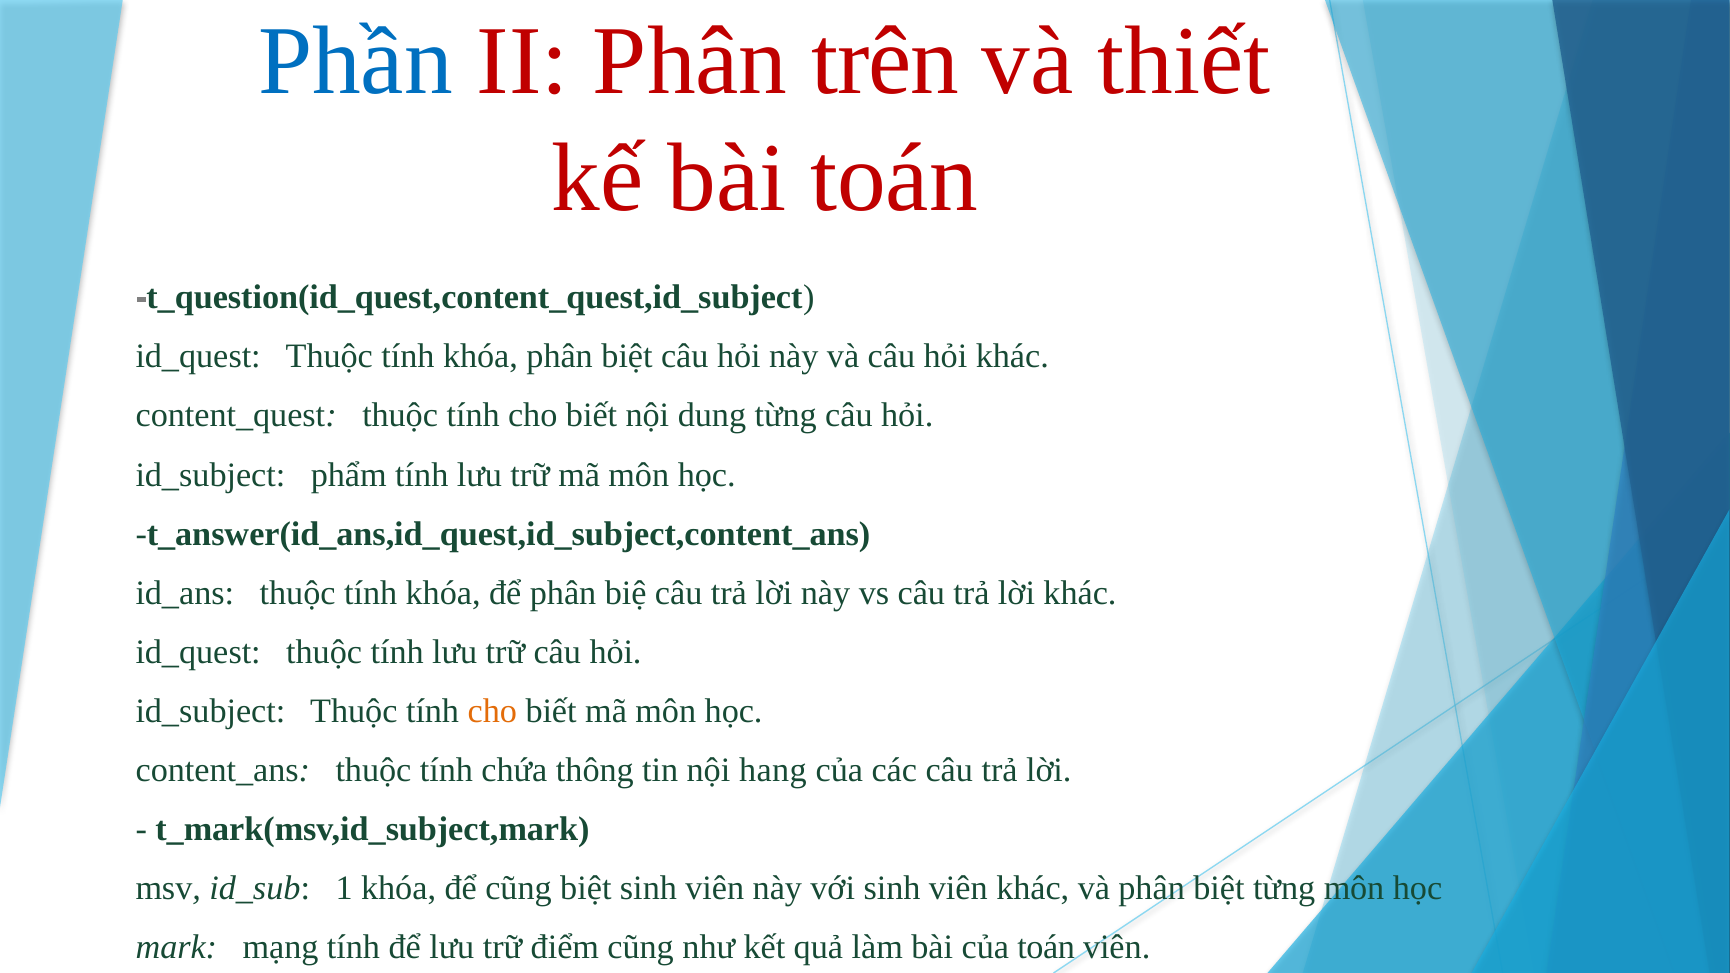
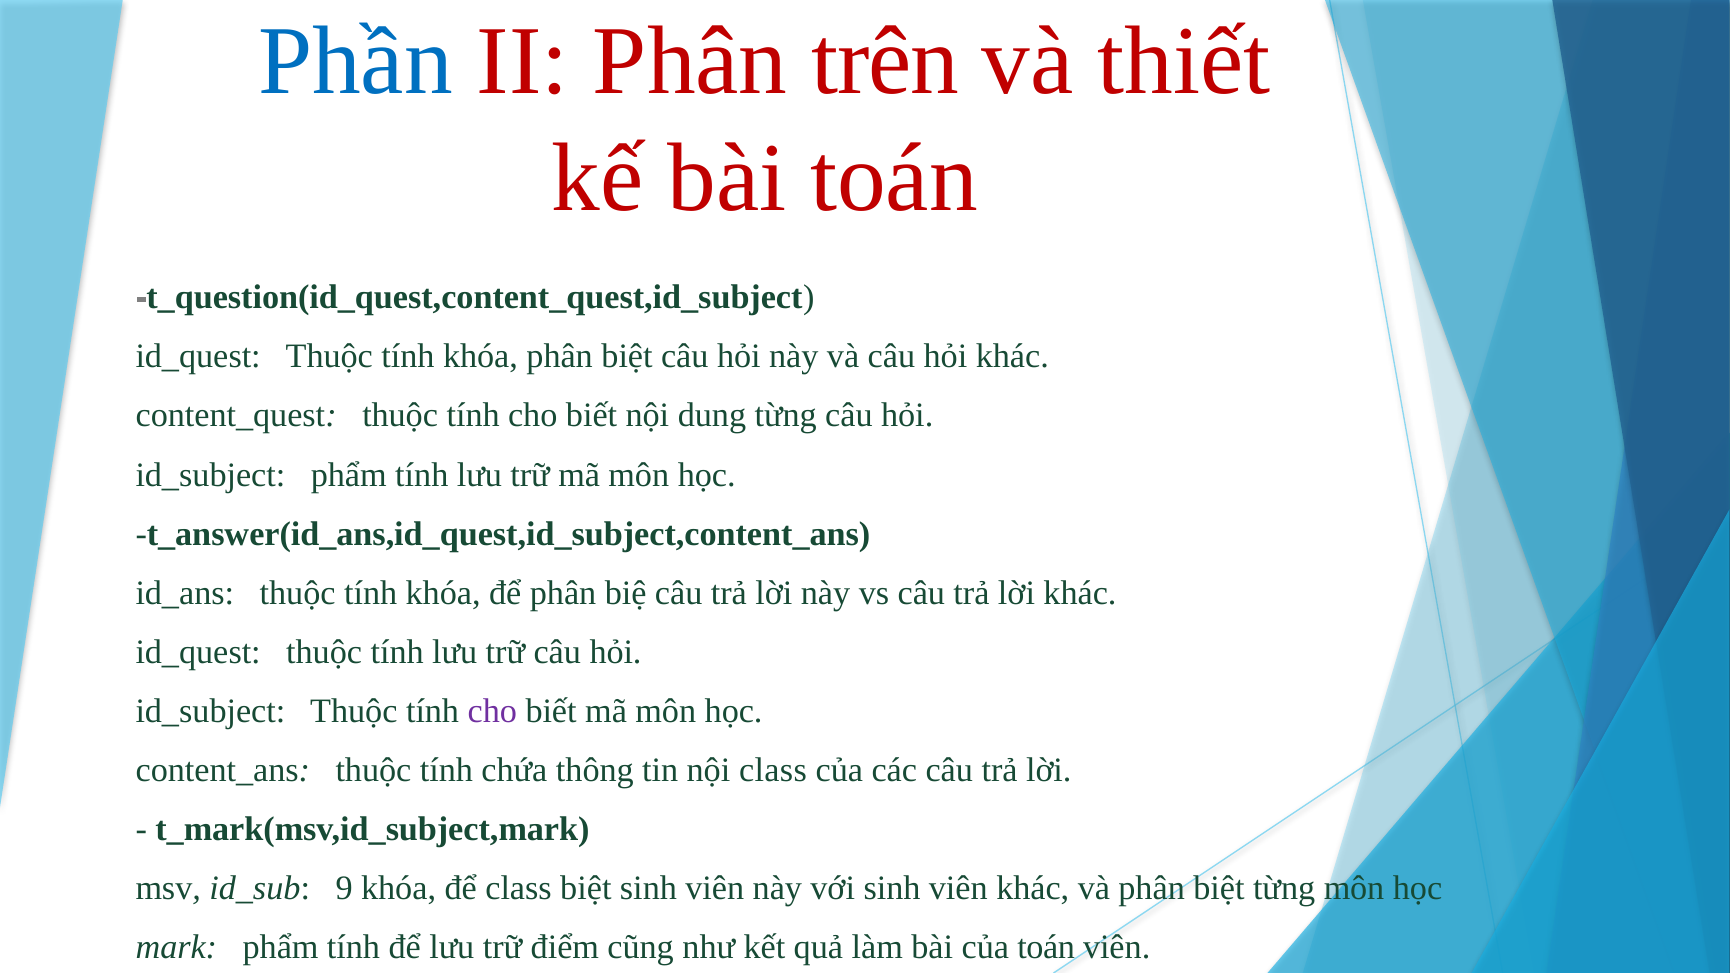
cho colour: orange -> purple (492, 711)
nội hang: hang -> class (773, 770)
1: 1 -> 9 (344, 889)
để cũng: cũng -> class (519, 889)
mark mạng: mạng -> phẩm (281, 948)
